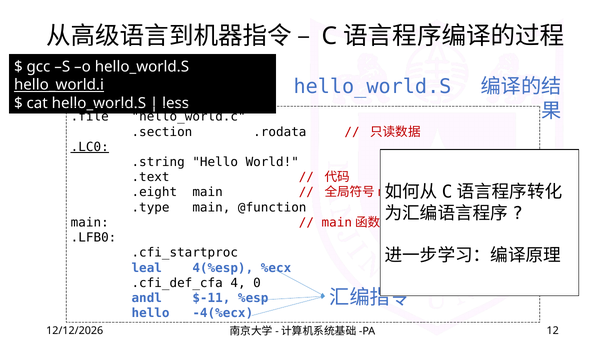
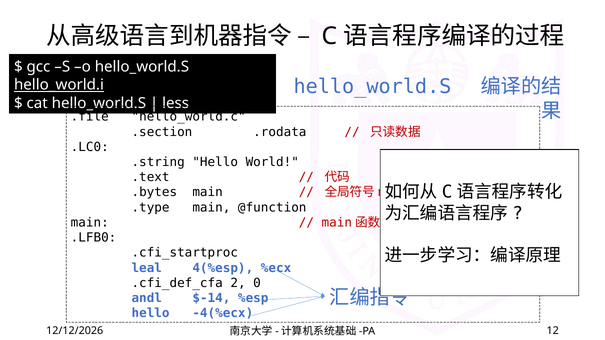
.LC0 underline: present -> none (90, 147)
.eight: .eight -> .bytes (154, 193)
4: 4 -> 2 (238, 283)
$-11: $-11 -> $-14 (211, 298)
